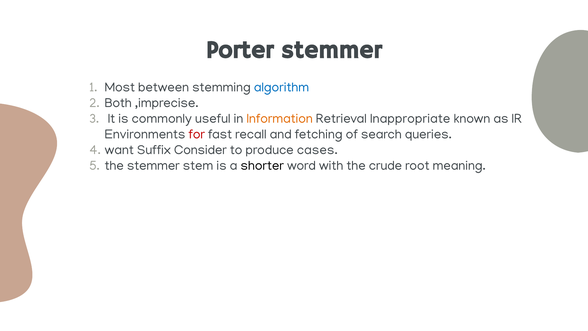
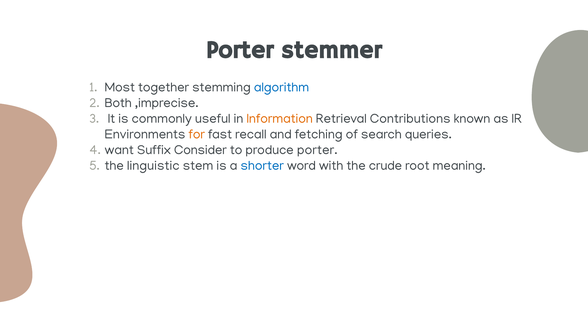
between: between -> together (164, 87)
Inappropriate: Inappropriate -> Contributions (410, 118)
for colour: red -> orange (197, 134)
produce cases: cases -> porter (317, 150)
the stemmer: stemmer -> linguistic (153, 165)
shorter colour: black -> blue (262, 165)
